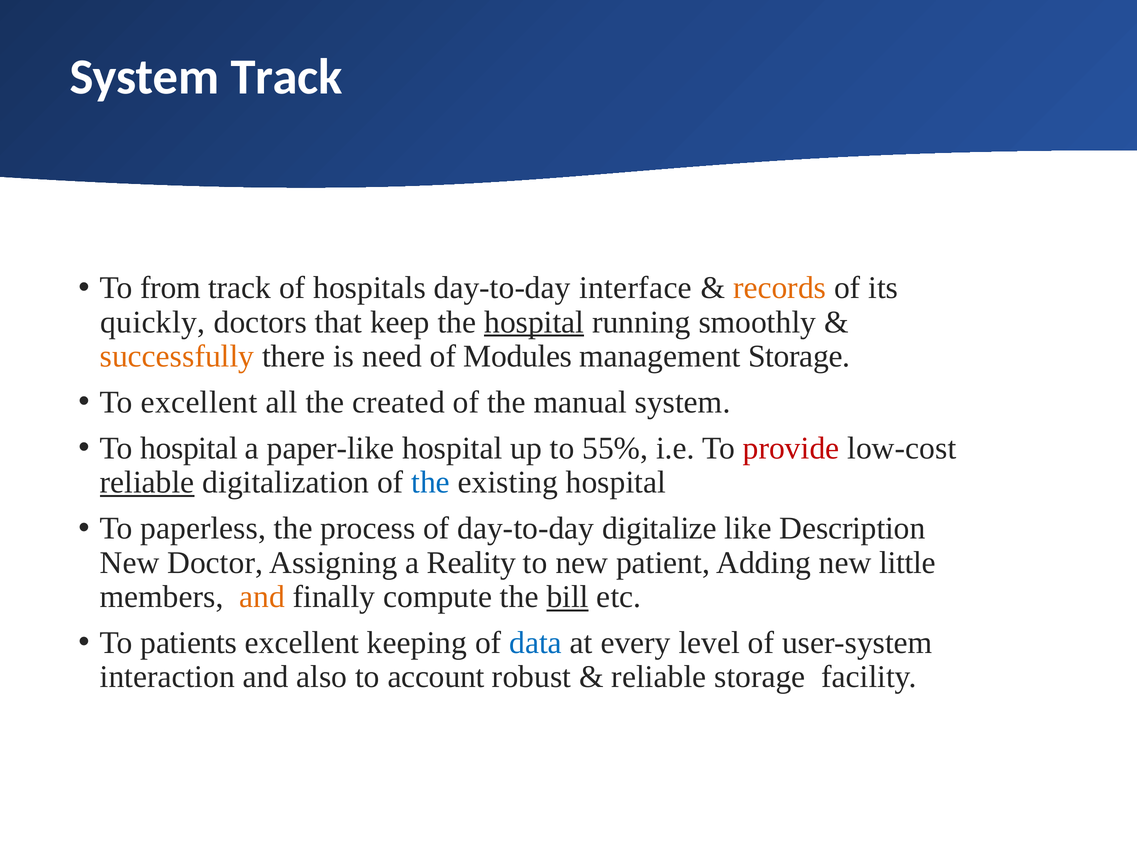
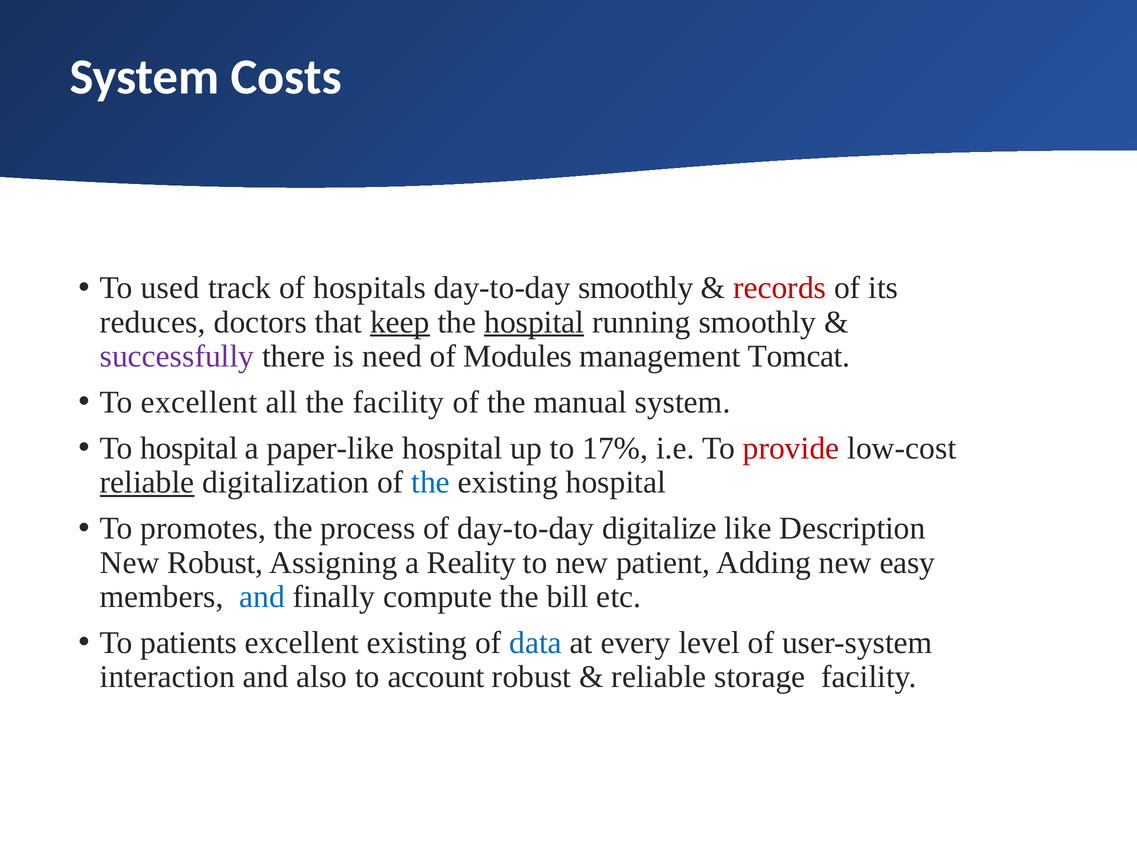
System Track: Track -> Costs (286, 77)
from: from -> used (170, 288)
day-to-day interface: interface -> smoothly (636, 288)
records colour: orange -> red (780, 288)
quickly: quickly -> reduces (153, 322)
keep underline: none -> present (400, 322)
successfully colour: orange -> purple (177, 356)
management Storage: Storage -> Tomcat (799, 356)
the created: created -> facility (398, 402)
55%: 55% -> 17% (615, 448)
paperless: paperless -> promotes (203, 528)
New Doctor: Doctor -> Robust (215, 563)
little: little -> easy (907, 563)
and colour: orange -> blue (262, 597)
bill underline: present -> none (568, 597)
excellent keeping: keeping -> existing (417, 643)
